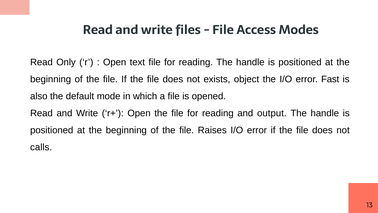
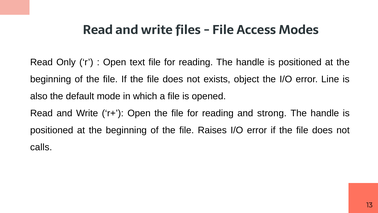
Fast: Fast -> Line (330, 79)
output: output -> strong (272, 113)
